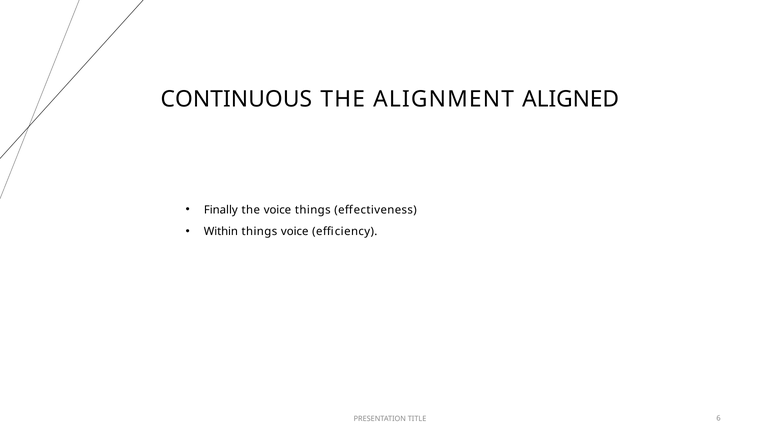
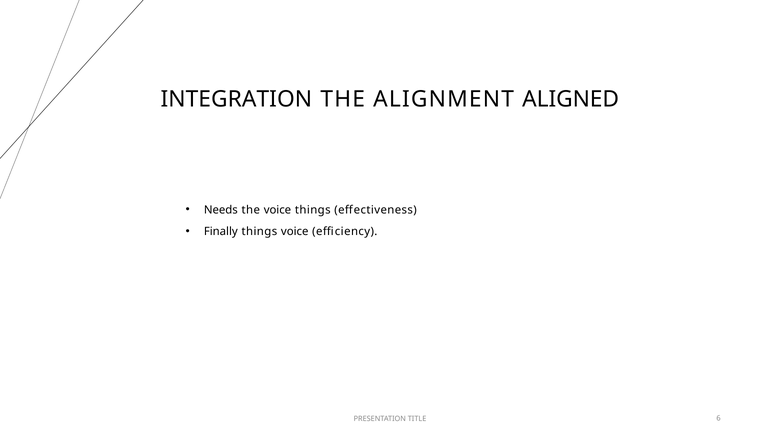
CONTINUOUS: CONTINUOUS -> INTEGRATION (236, 99)
Finally: Finally -> Needs (221, 210)
Within: Within -> Finally (221, 232)
